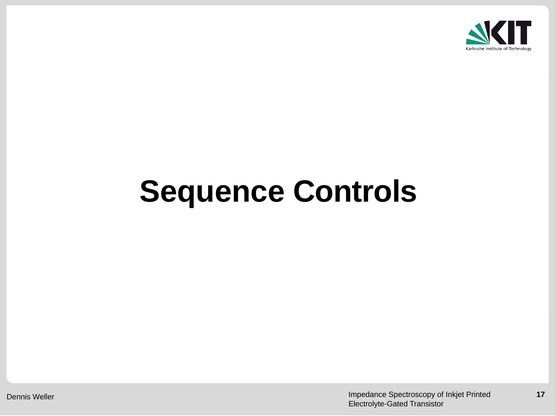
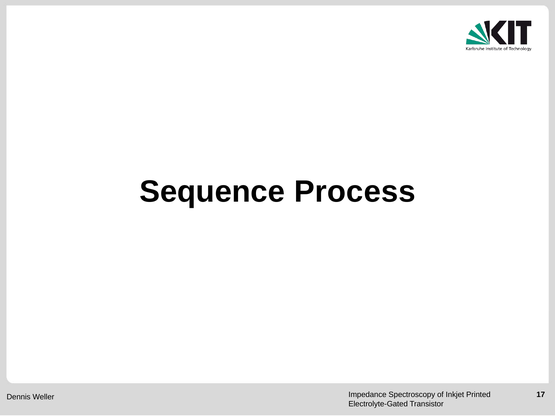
Controls: Controls -> Process (355, 192)
